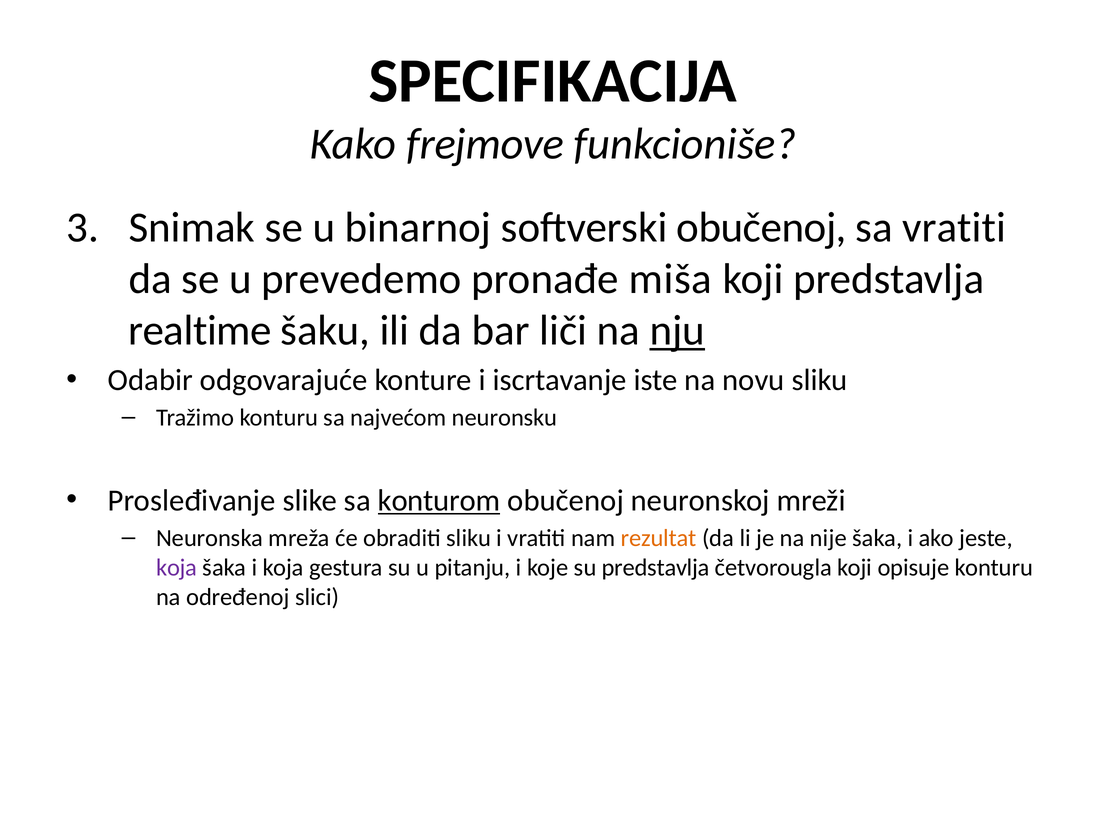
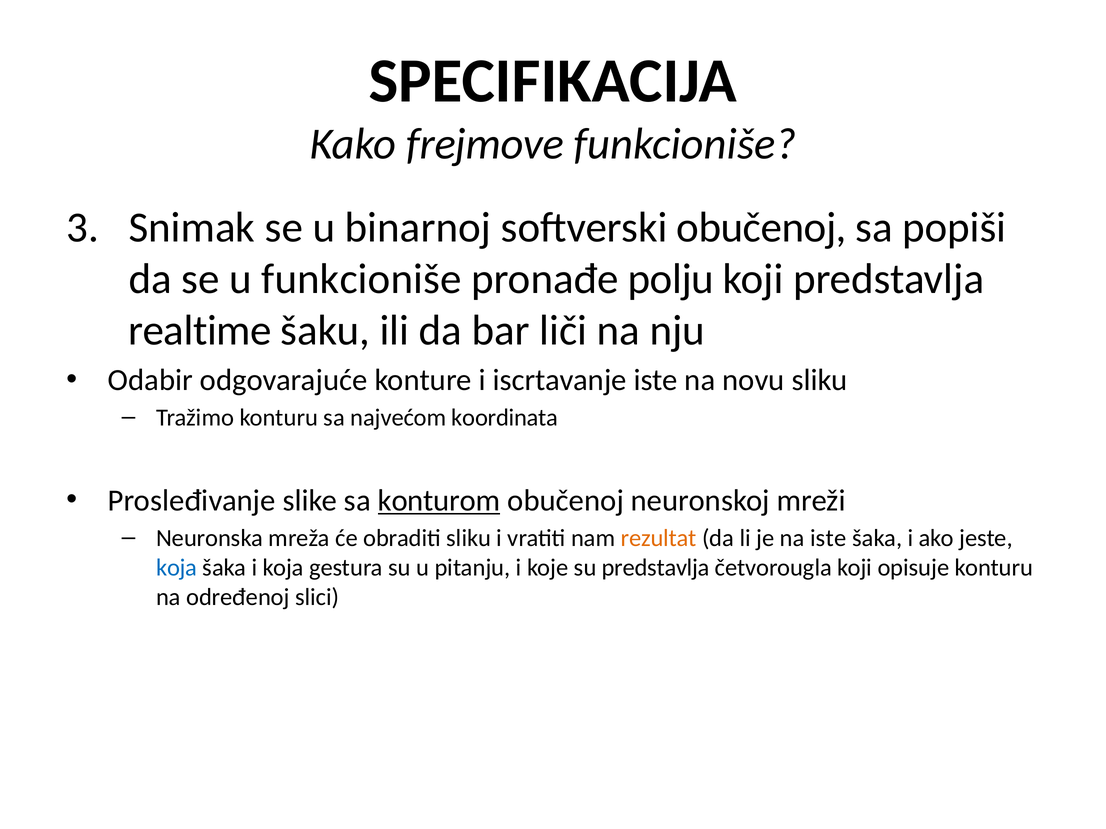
sa vratiti: vratiti -> popiši (954, 228)
u prevedemo: prevedemo -> funkcioniše (361, 279)
miša: miša -> polju (671, 279)
nju underline: present -> none (677, 331)
neuronsku: neuronsku -> koordinata (505, 418)
na nije: nije -> iste (828, 538)
koja colour: purple -> blue (177, 568)
